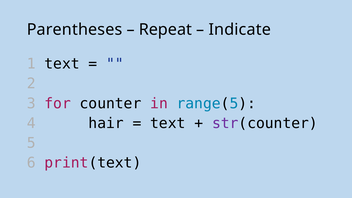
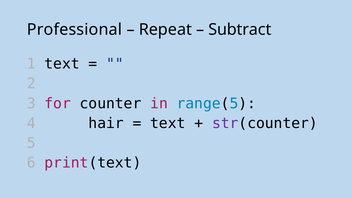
Parentheses: Parentheses -> Professional (75, 30)
Indicate: Indicate -> Subtract (240, 30)
